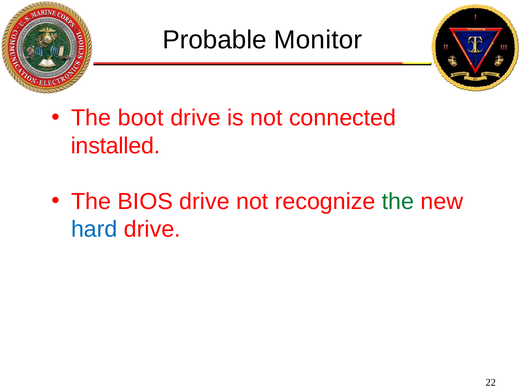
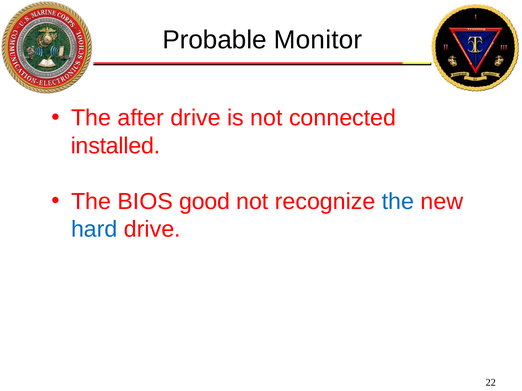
boot: boot -> after (141, 118)
BIOS drive: drive -> good (205, 202)
the colour: green -> blue (398, 202)
